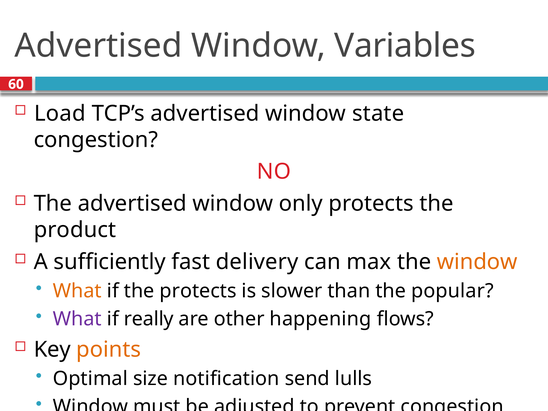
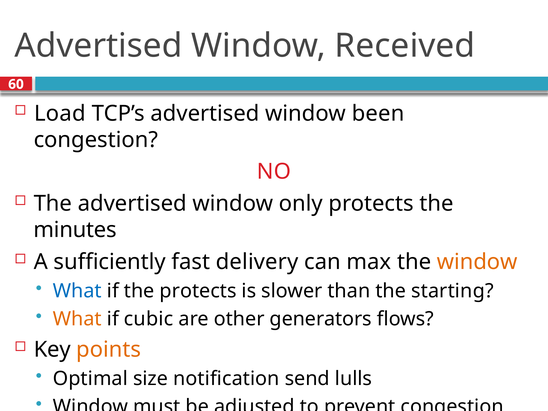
Variables: Variables -> Received (405, 46)
state: state -> been (378, 113)
product: product -> minutes (75, 230)
What colour: orange -> blue (77, 291)
popular: popular -> starting (452, 291)
What colour: purple -> orange (77, 319)
really: really -> cubic (149, 319)
happening: happening -> generators (321, 319)
